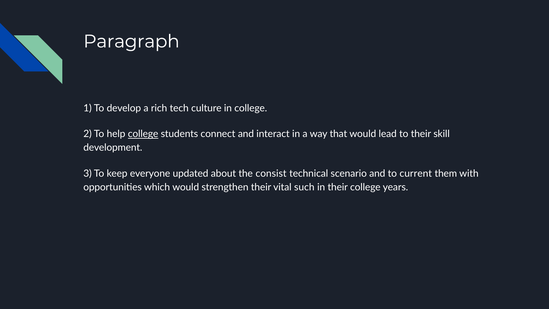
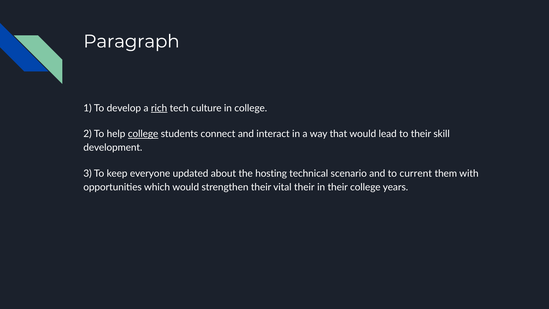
rich underline: none -> present (159, 108)
consist: consist -> hosting (271, 173)
vital such: such -> their (304, 187)
